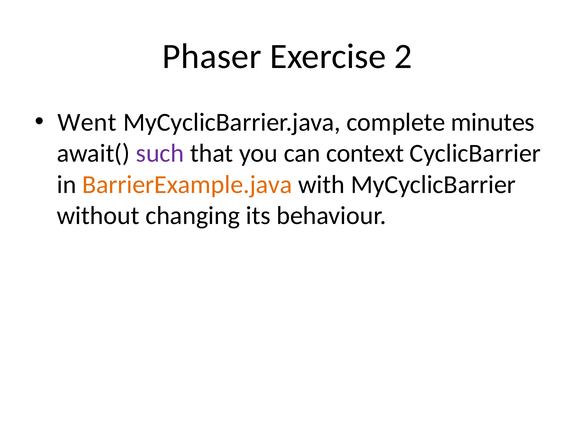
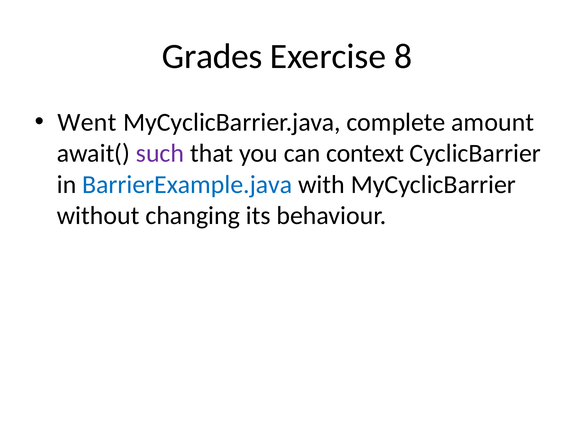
Phaser: Phaser -> Grades (212, 56)
2: 2 -> 8 (403, 56)
minutes: minutes -> amount (493, 122)
BarrierExample.java colour: orange -> blue (187, 185)
